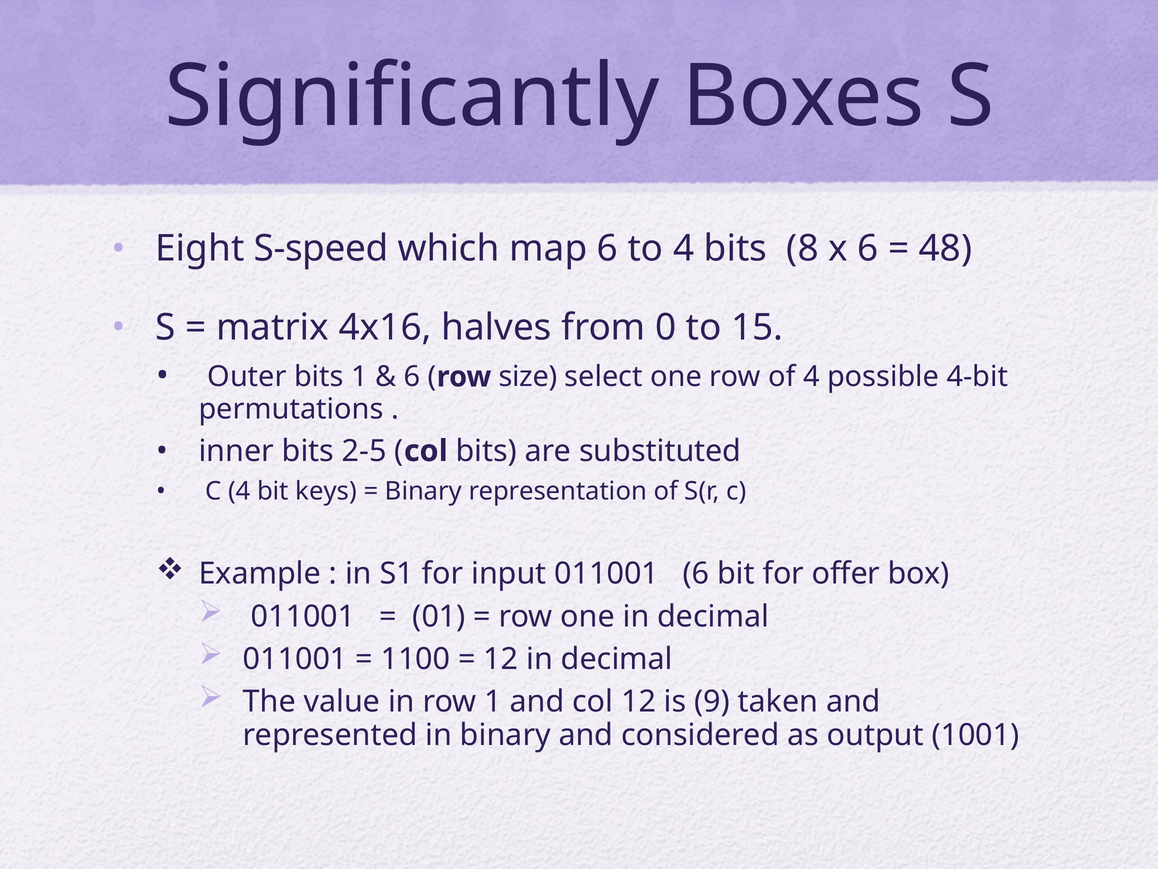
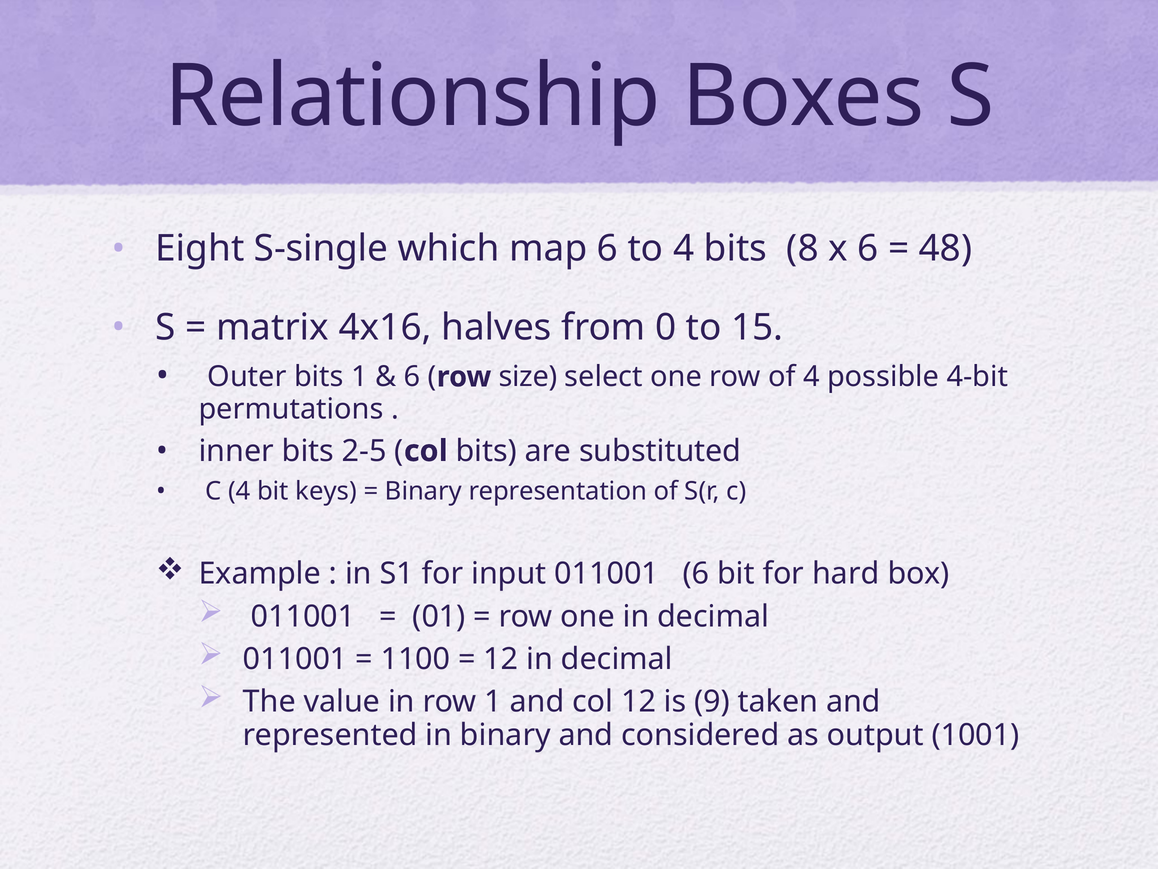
Significantly: Significantly -> Relationship (413, 97)
S-speed: S-speed -> S-single (321, 249)
offer: offer -> hard (846, 573)
